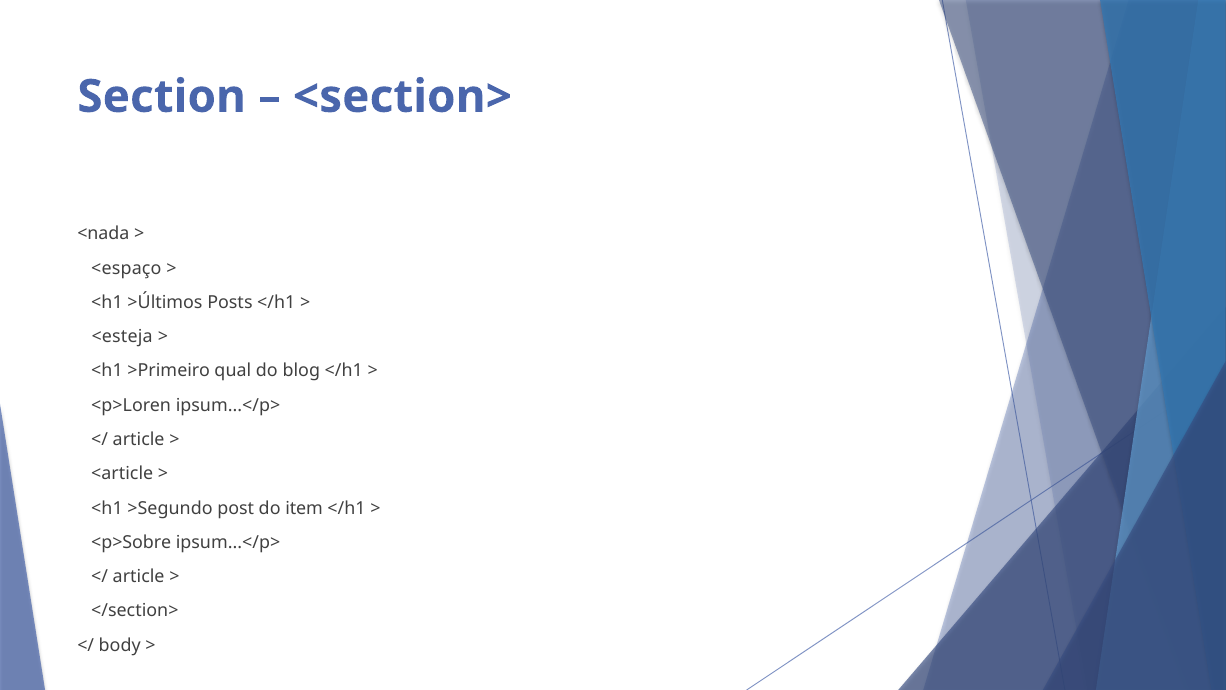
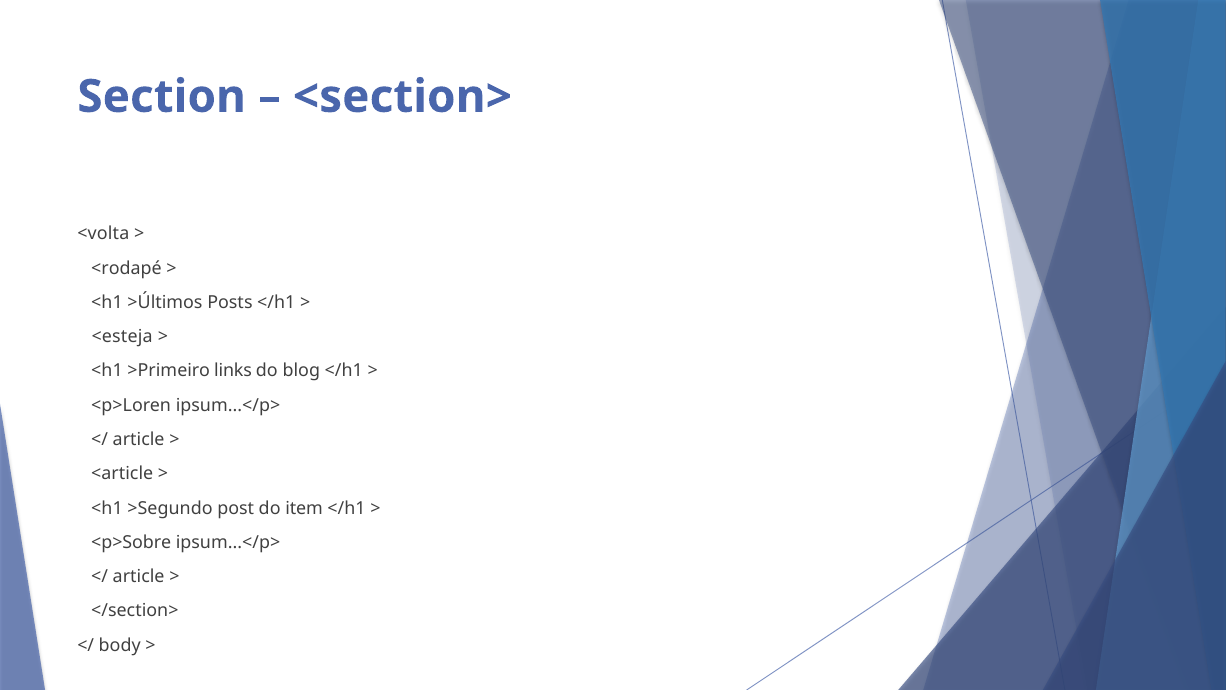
<nada: <nada -> <volta (103, 234)
<espaço: <espaço -> <rodapé (126, 268)
qual: qual -> links (233, 371)
